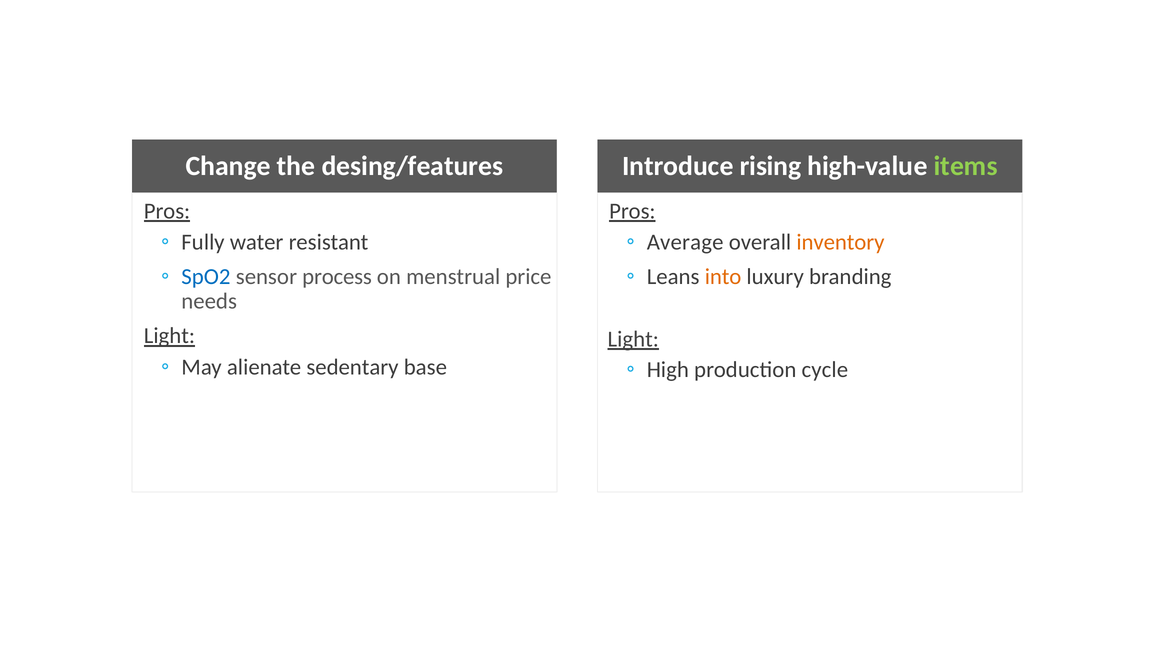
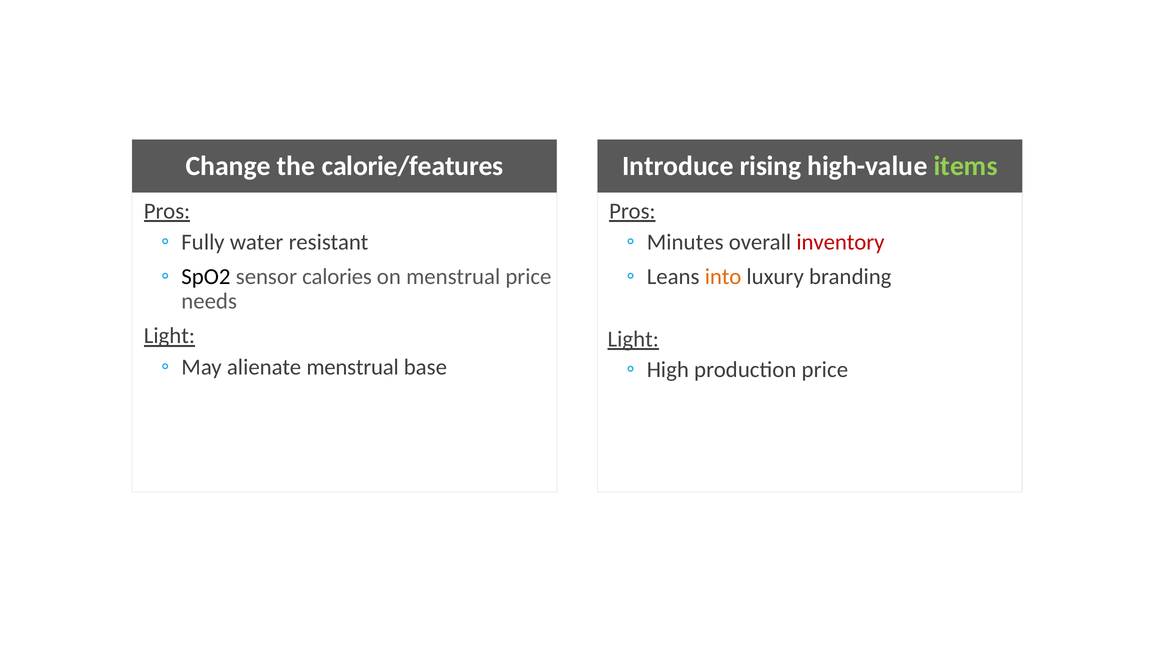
desing/features: desing/features -> calorie/features (413, 166)
Average: Average -> Minutes (685, 242)
inventory colour: orange -> red (840, 242)
SpO2 colour: blue -> black (206, 276)
process: process -> calories (337, 276)
alienate sedentary: sedentary -> menstrual (353, 367)
production cycle: cycle -> price (825, 370)
